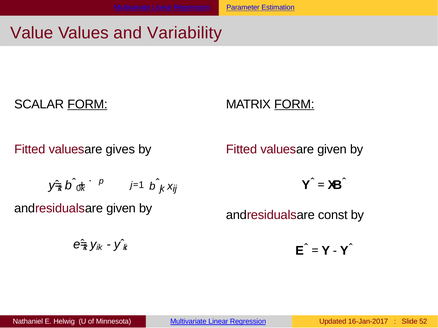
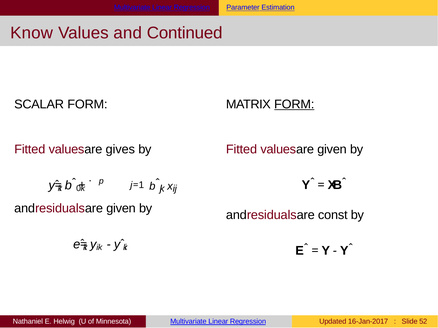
Value: Value -> Know (32, 33)
Variability: Variability -> Continued (185, 33)
FORM underline: present -> none (87, 105)
